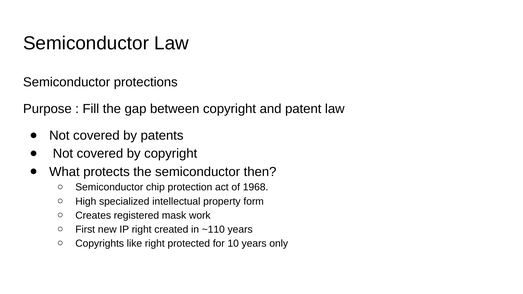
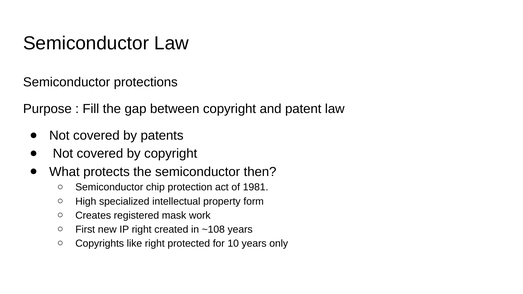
1968: 1968 -> 1981 (256, 187)
~110: ~110 -> ~108 (213, 230)
